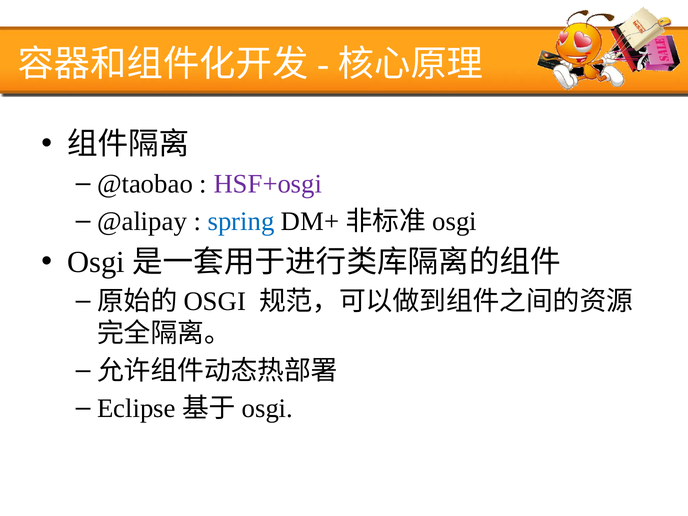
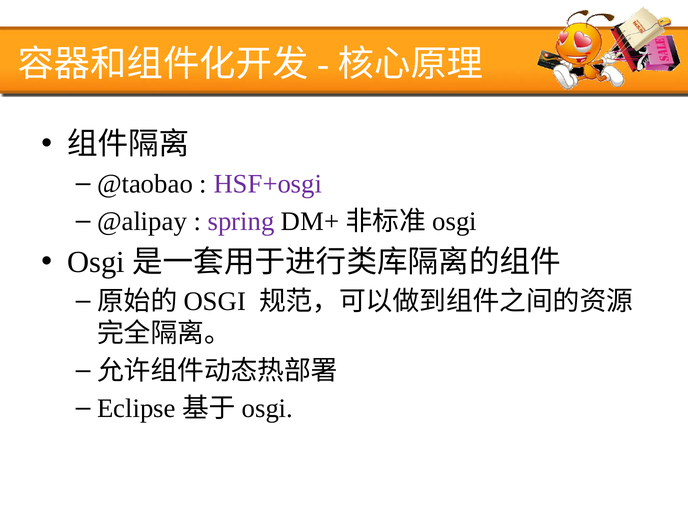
spring colour: blue -> purple (241, 221)
